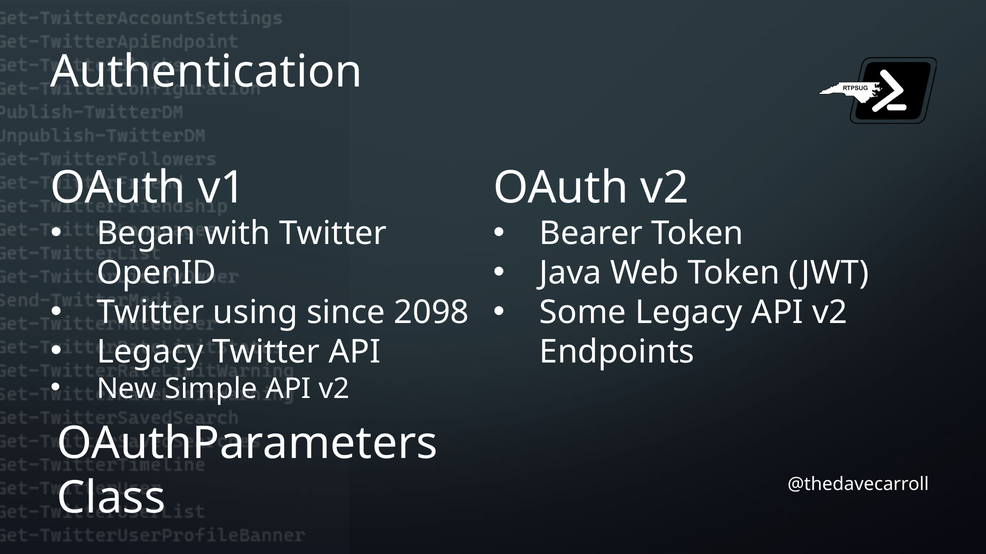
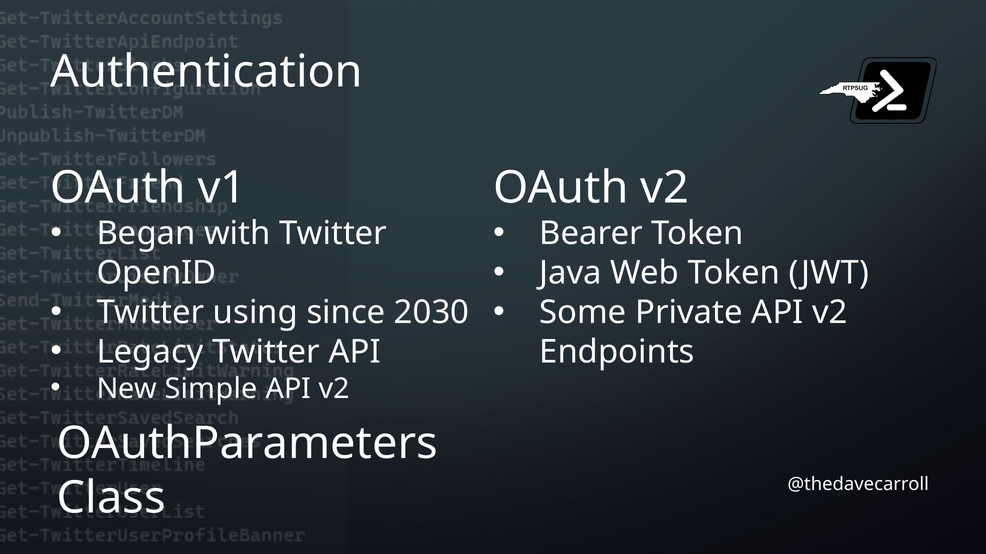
2098: 2098 -> 2030 (432, 313)
Some Legacy: Legacy -> Private (689, 313)
